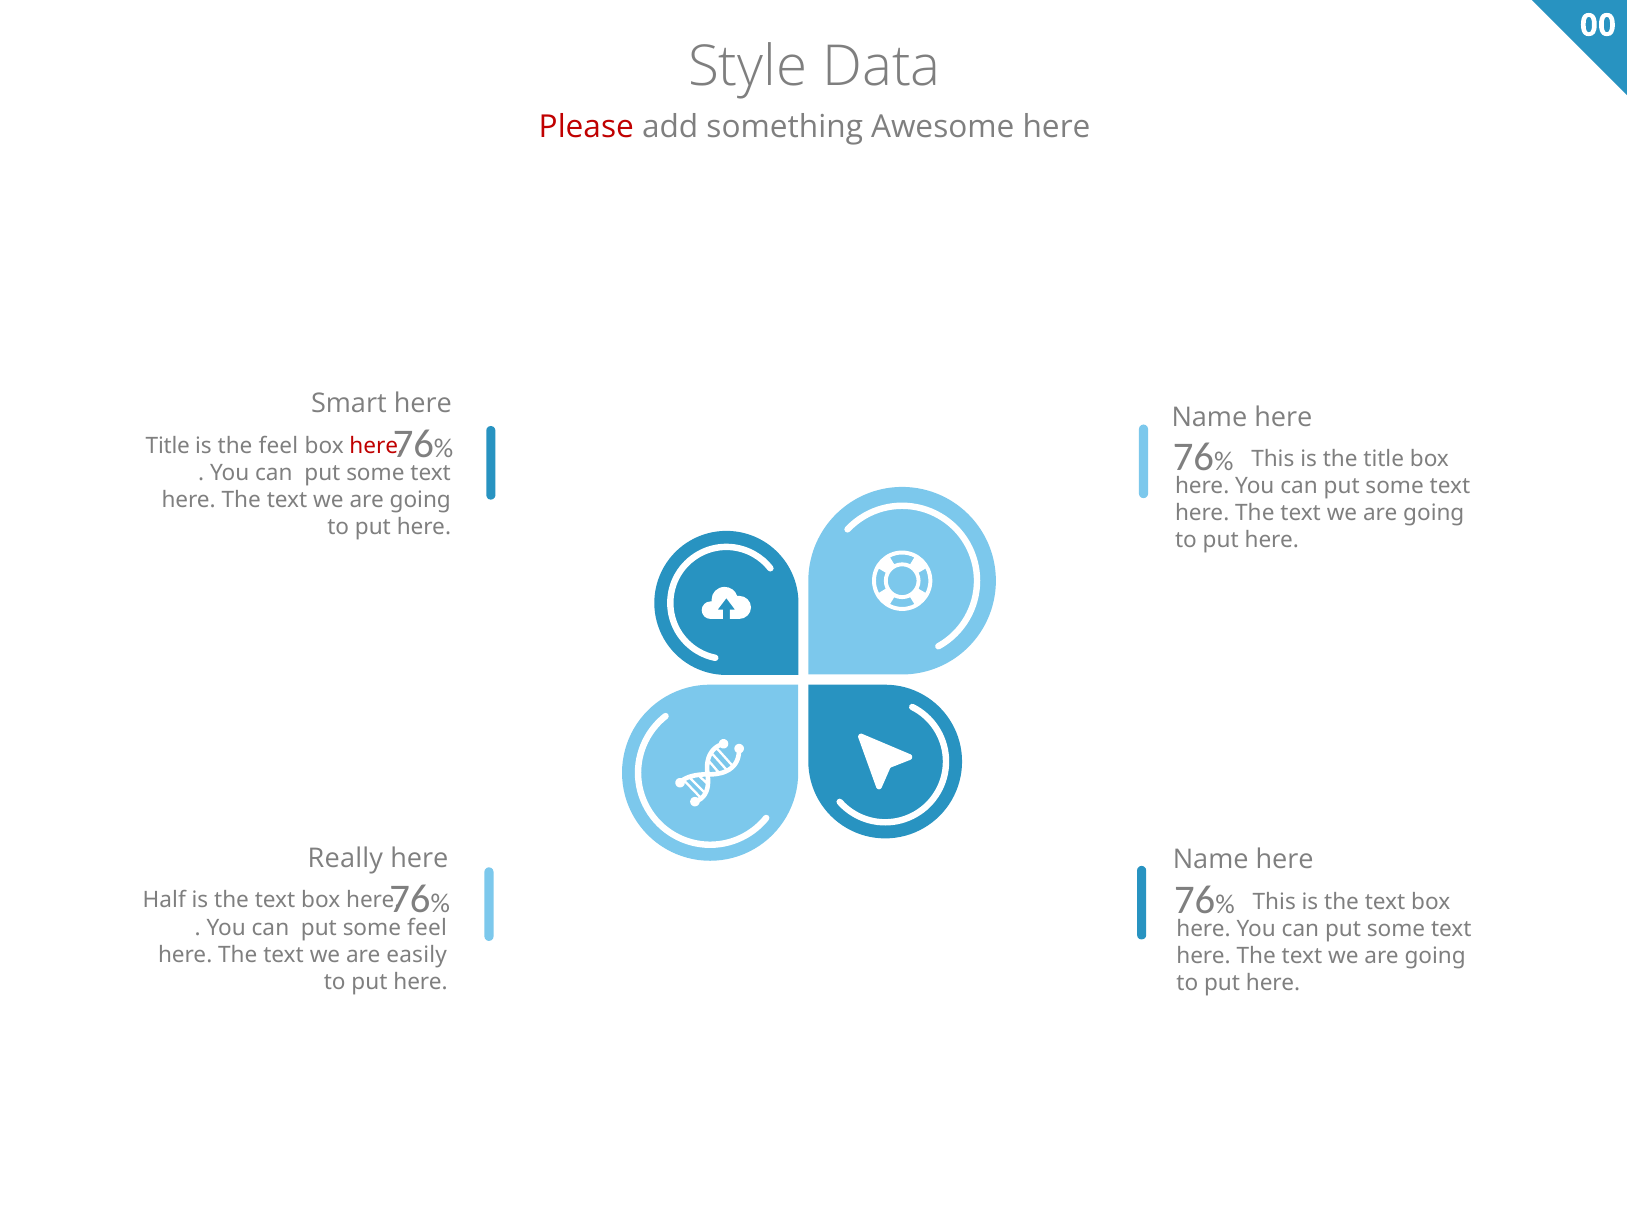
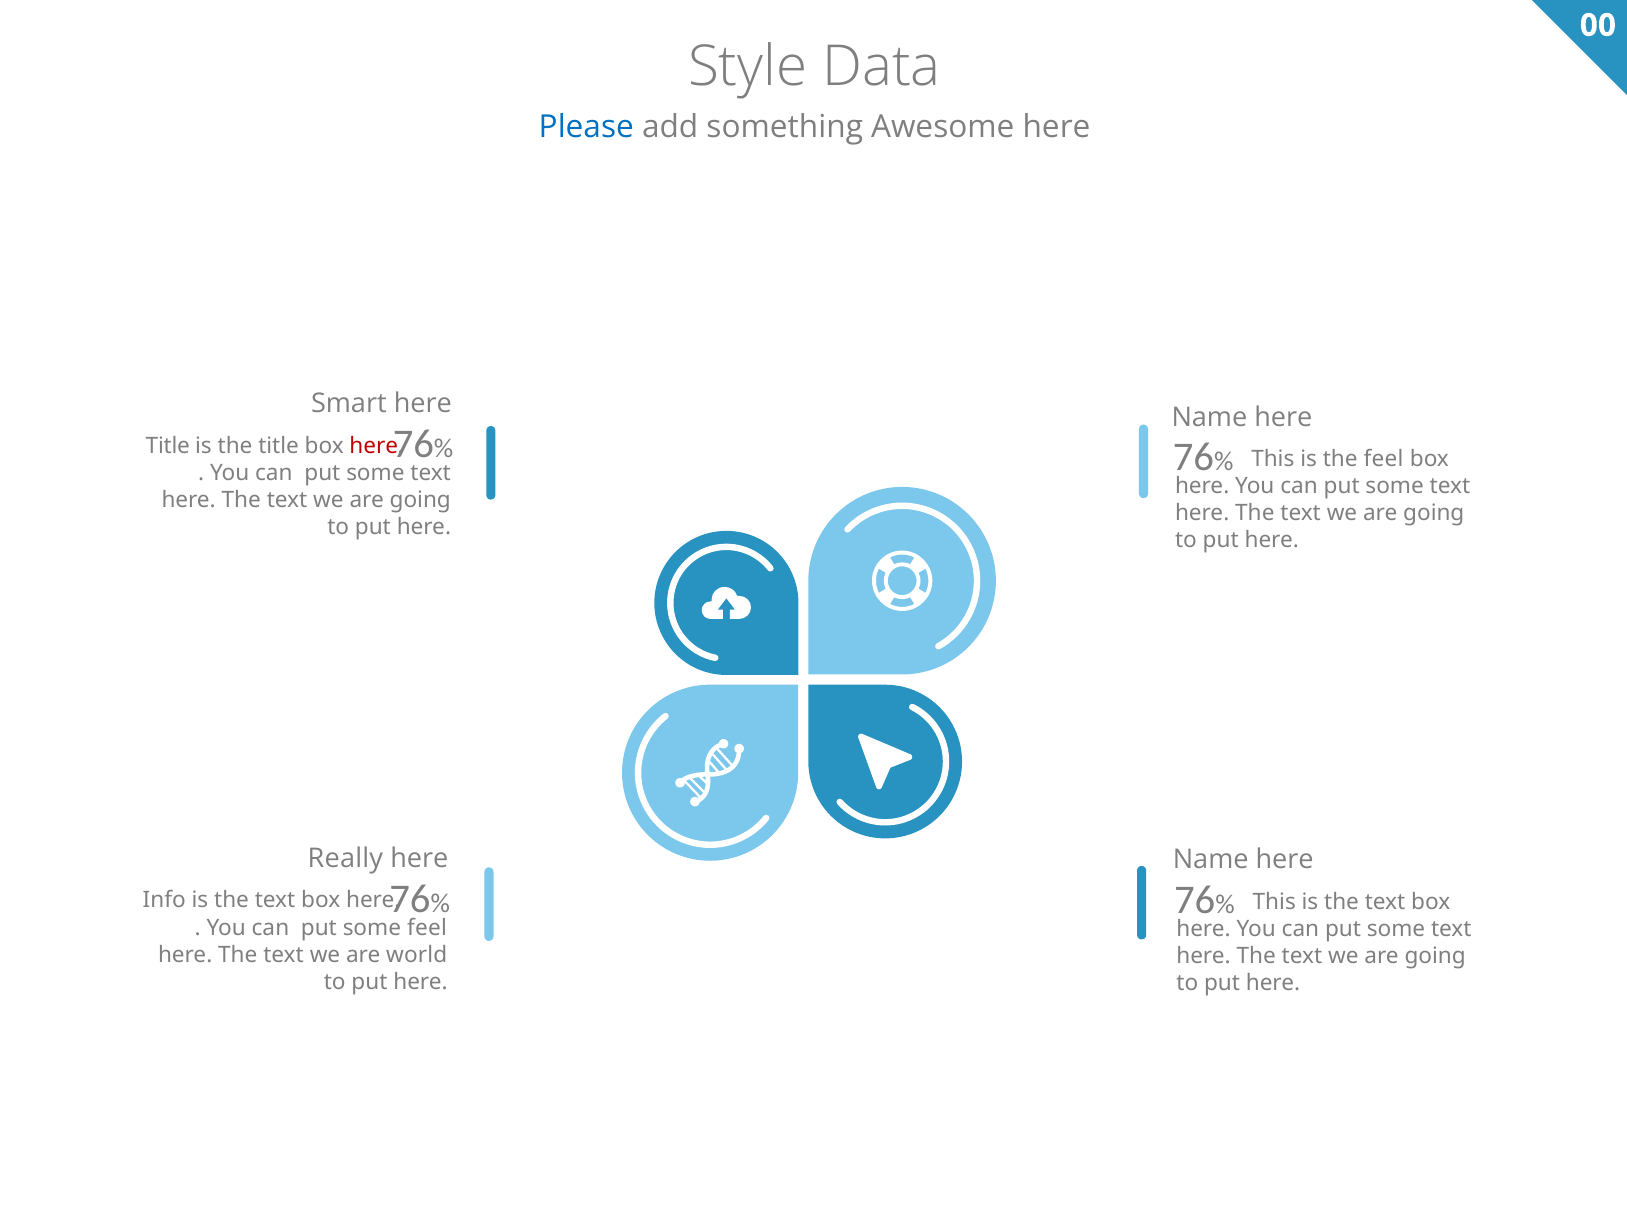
Please colour: red -> blue (586, 127)
the feel: feel -> title (279, 446)
the title: title -> feel (1384, 459)
Half: Half -> Info (164, 901)
easily: easily -> world (417, 955)
